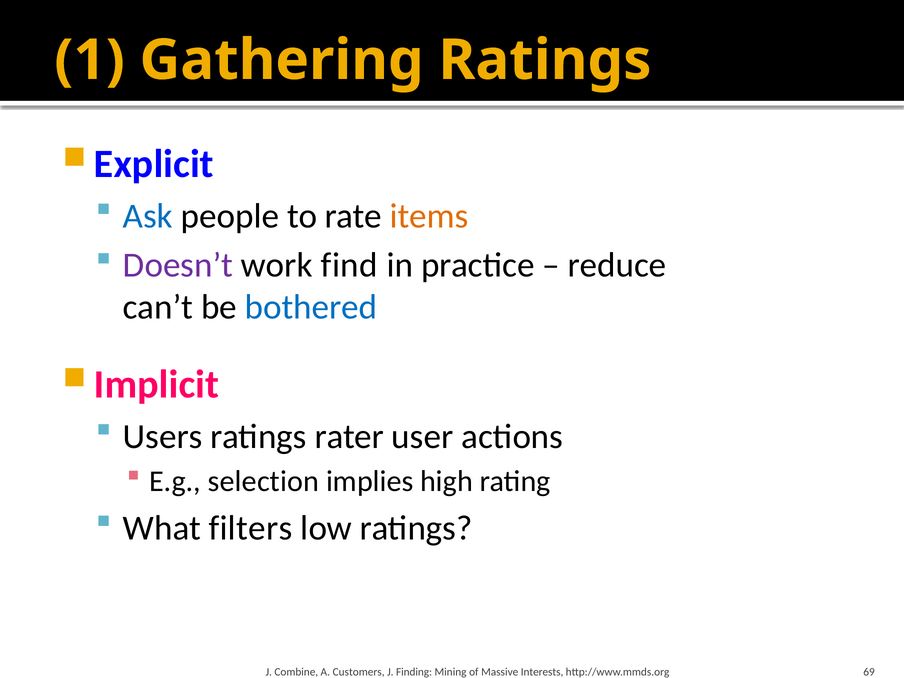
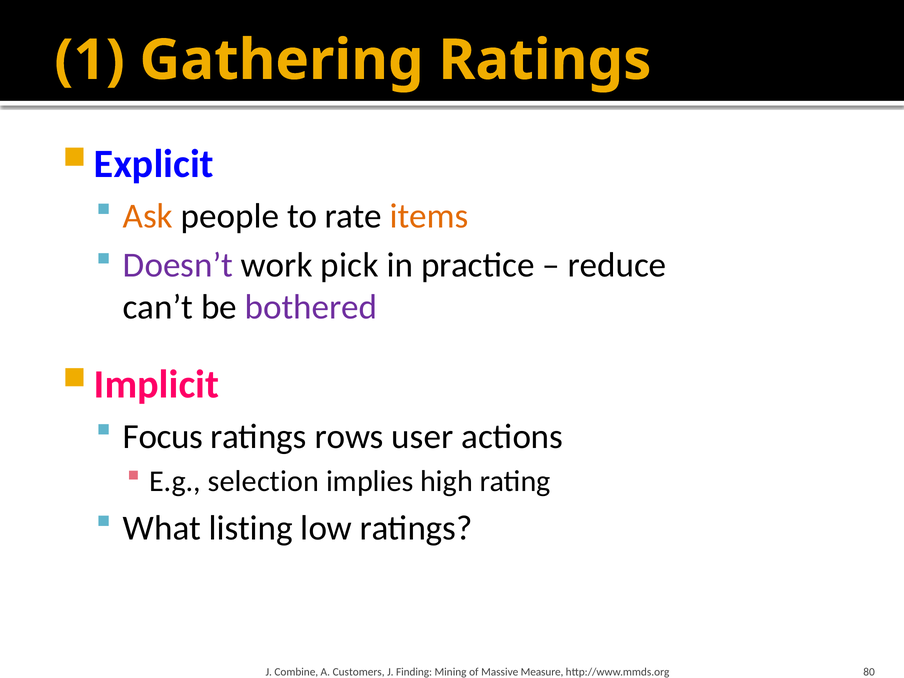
Ask colour: blue -> orange (148, 216)
find: find -> pick (349, 265)
bothered colour: blue -> purple (311, 307)
Users: Users -> Focus (163, 437)
rater: rater -> rows (349, 437)
filters: filters -> listing (251, 528)
Interests: Interests -> Measure (542, 672)
69: 69 -> 80 (869, 672)
